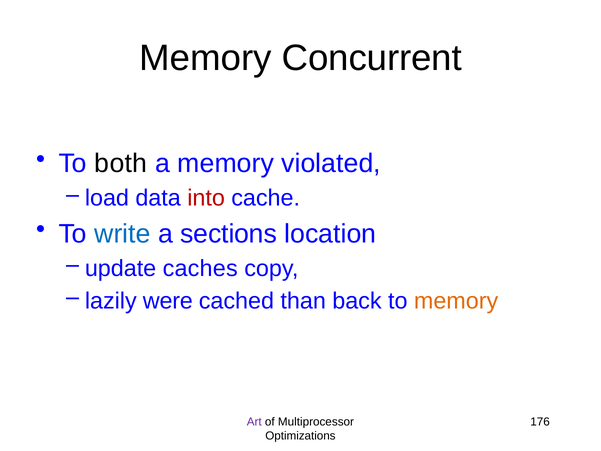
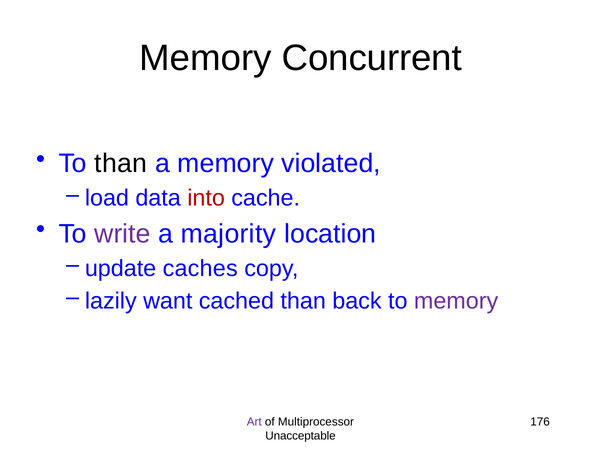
To both: both -> than (121, 163)
write colour: blue -> purple (122, 234)
sections: sections -> majority (228, 234)
were: were -> want (168, 301)
memory colour: orange -> purple (456, 301)
Optimizations: Optimizations -> Unacceptable (300, 436)
